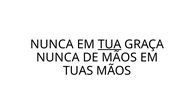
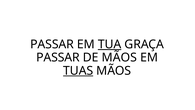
NUNCA: NUNCA -> PASSAR (52, 44)
NUNCA: NUNCA -> PASSAR (58, 57)
TUAS underline: none -> present (78, 71)
